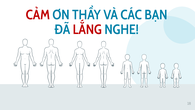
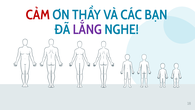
LẮNG colour: red -> purple (87, 30)
